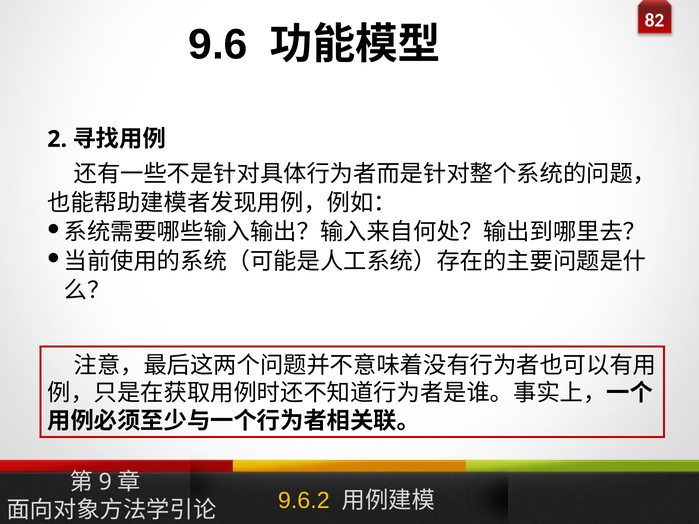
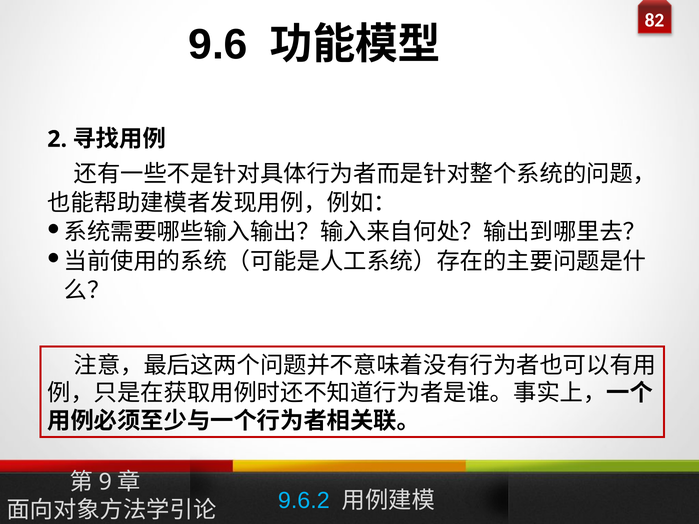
9.6.2 colour: yellow -> light blue (304, 501)
